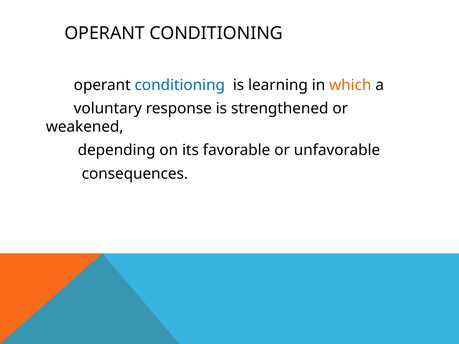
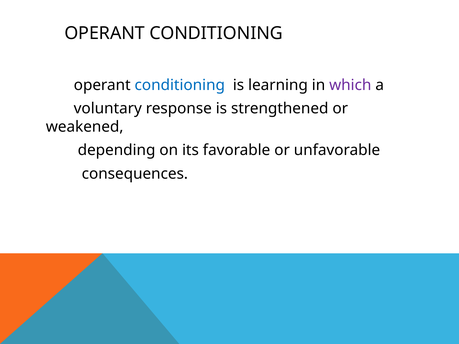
which colour: orange -> purple (350, 85)
